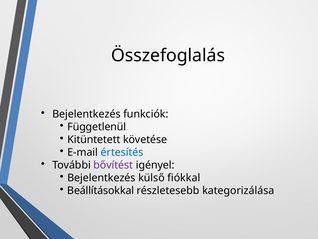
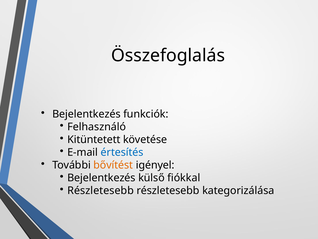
Függetlenül: Függetlenül -> Felhasználó (97, 127)
bővítést colour: purple -> orange (113, 165)
Beállításokkal: Beállításokkal -> Részletesebb (101, 190)
